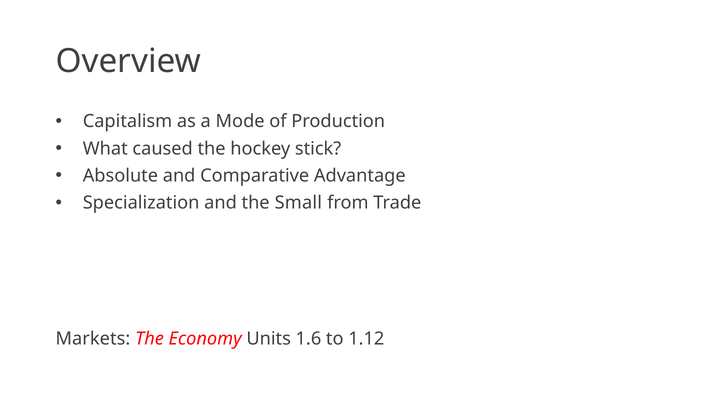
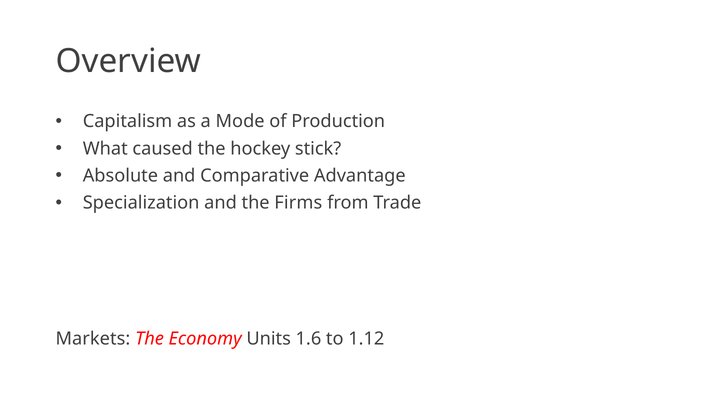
Small: Small -> Firms (298, 203)
